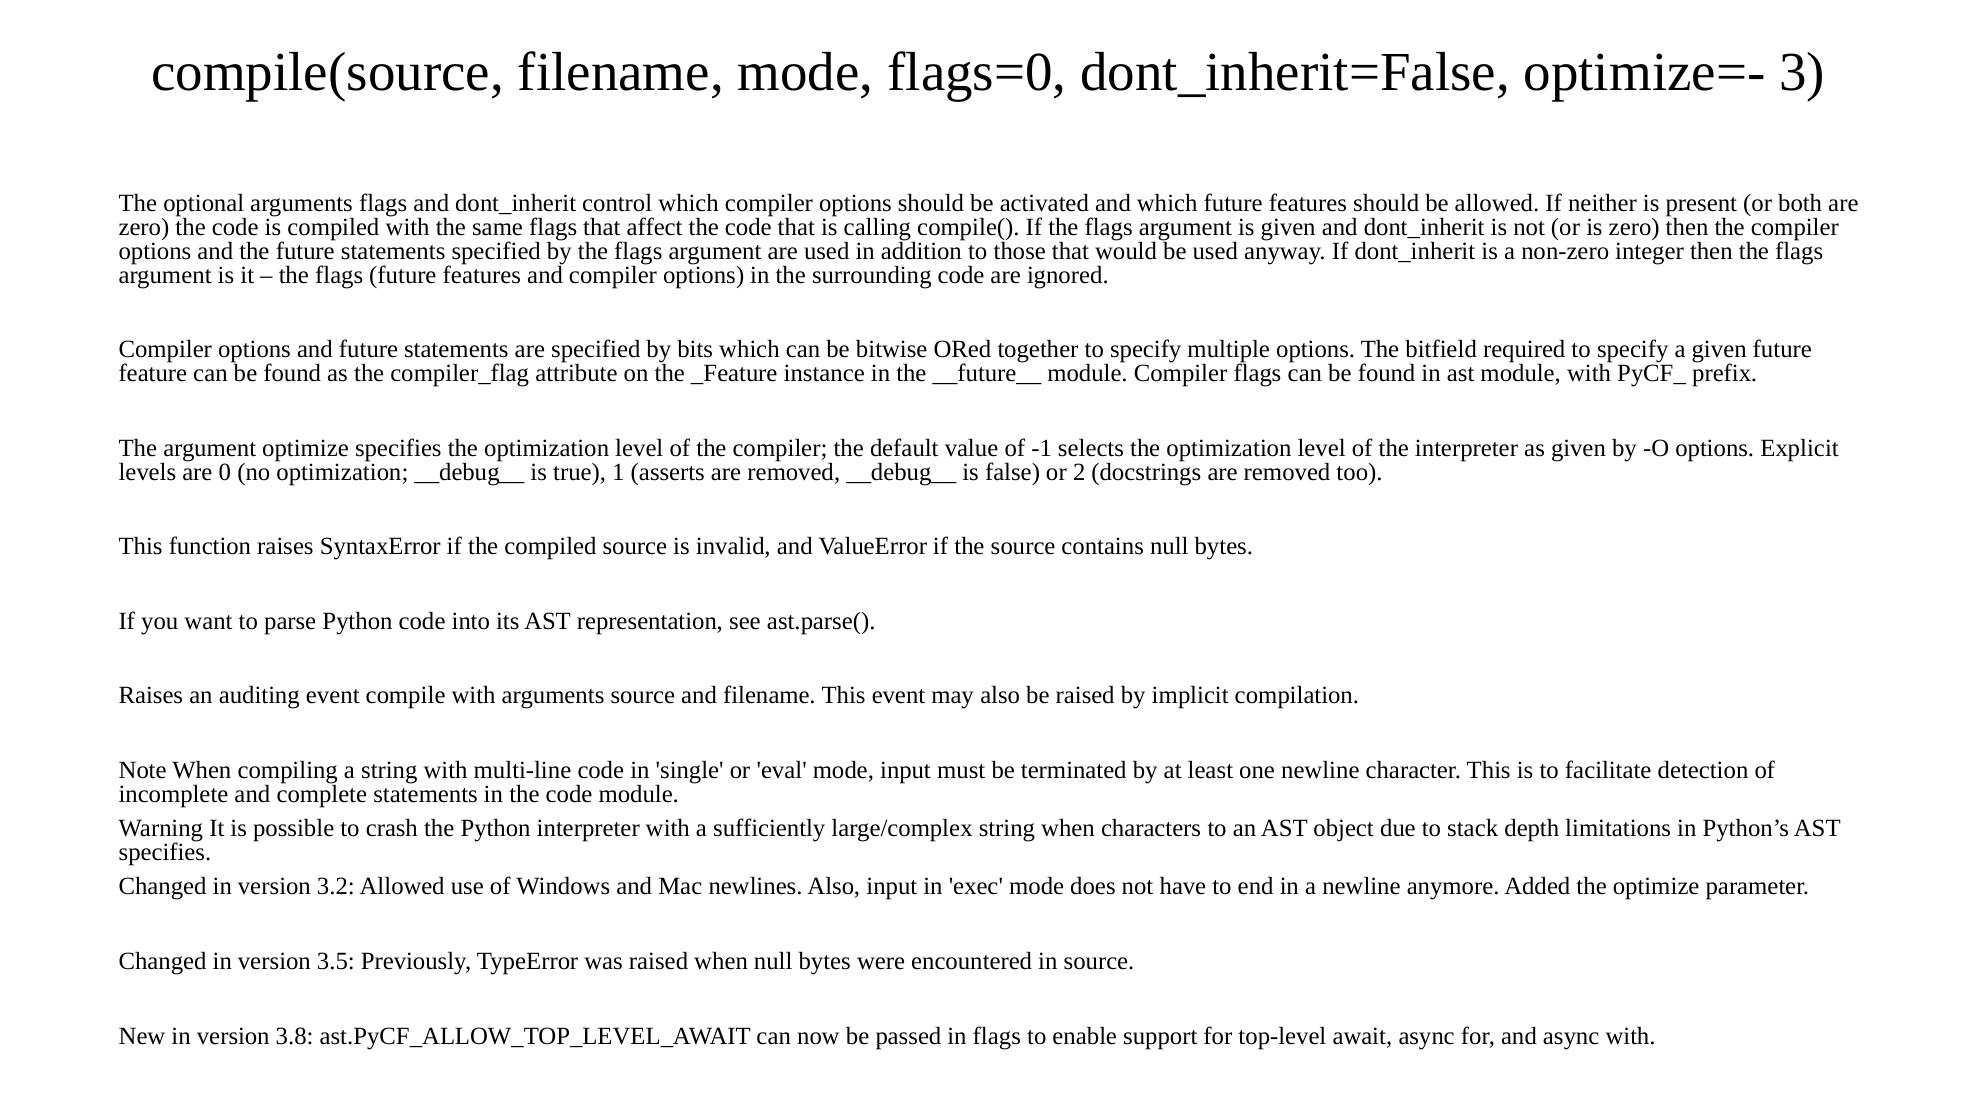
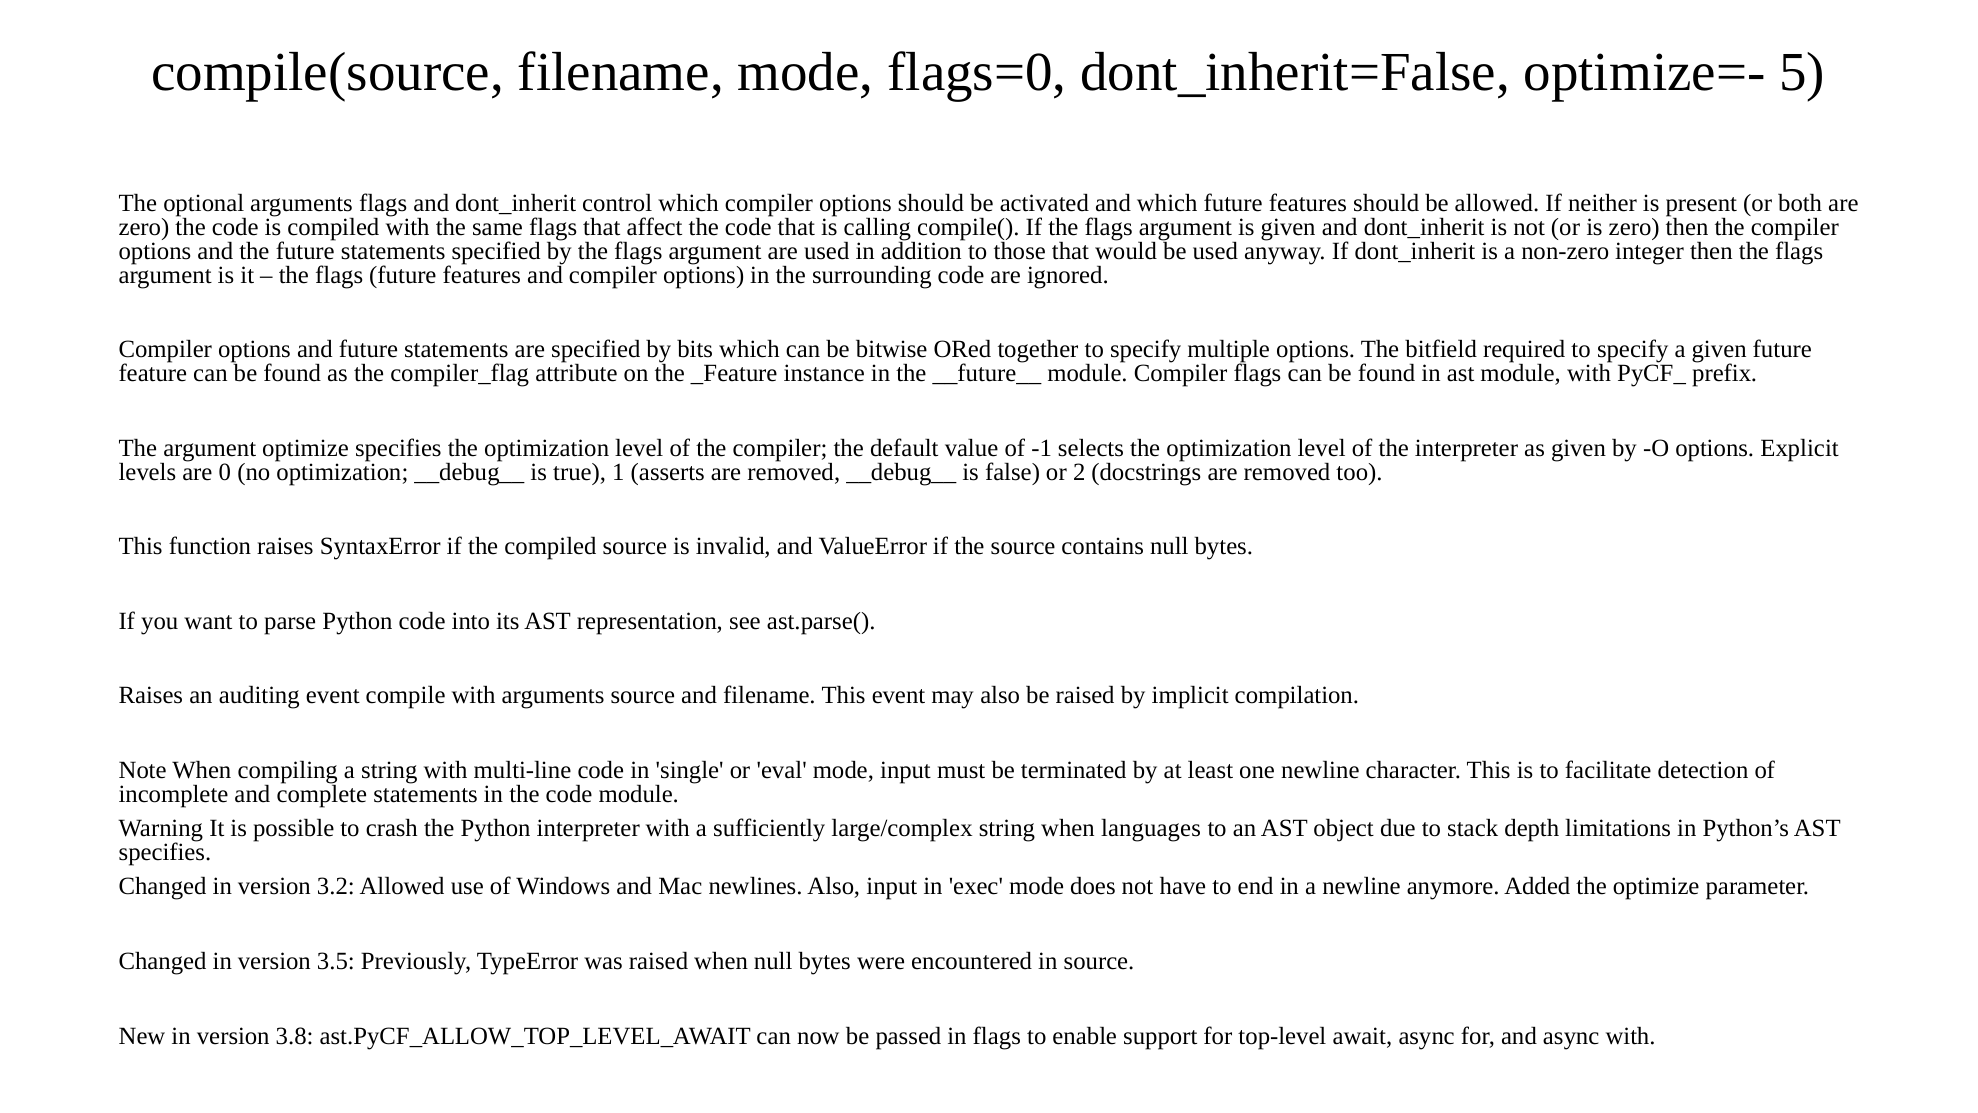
3: 3 -> 5 (1802, 72)
characters: characters -> languages (1151, 828)
